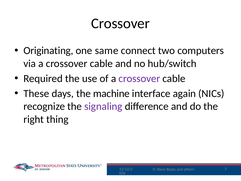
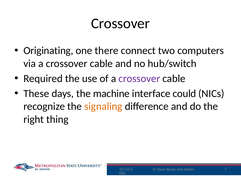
same: same -> there (107, 51)
again: again -> could (184, 93)
signaling colour: purple -> orange (103, 106)
